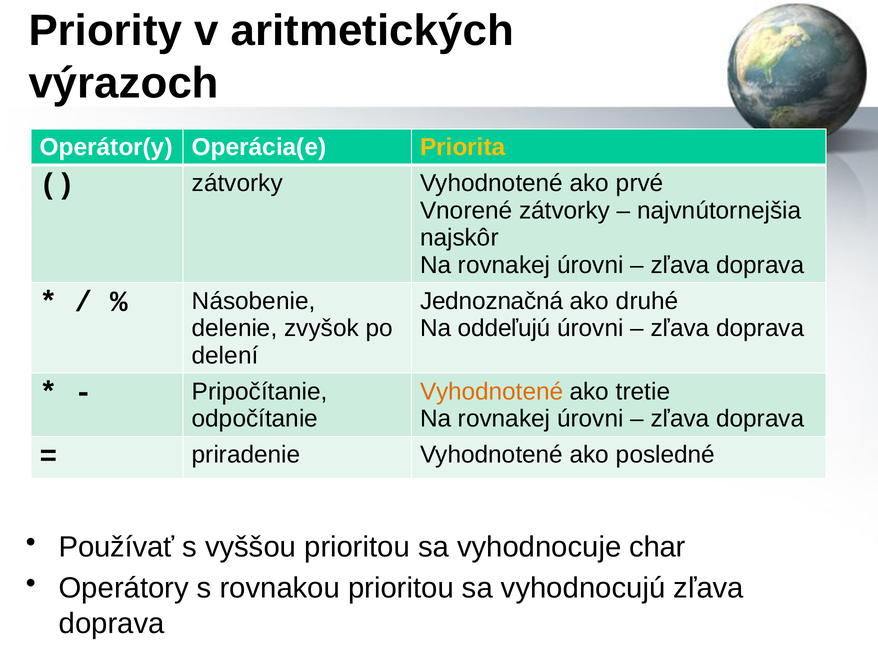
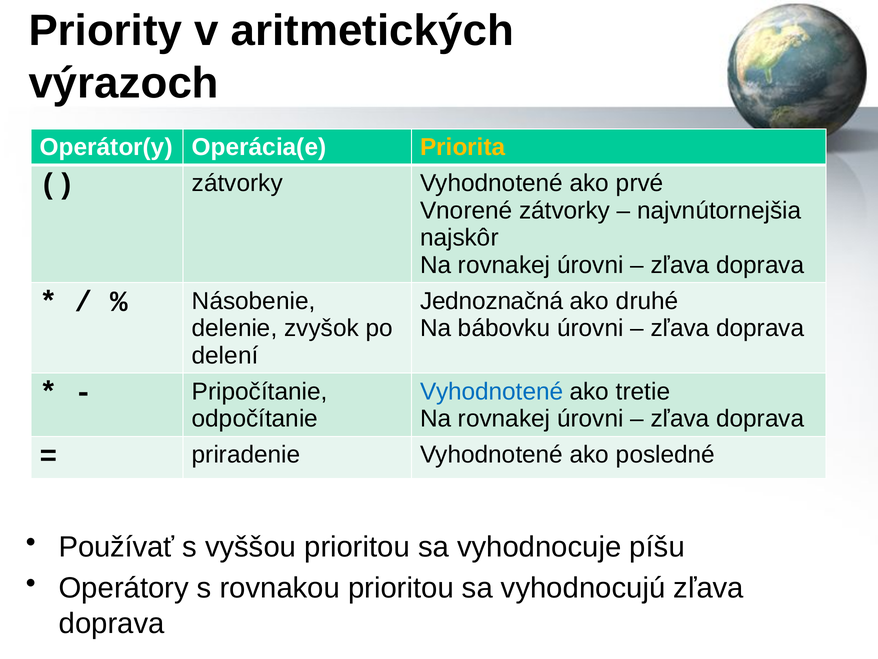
oddeľujú: oddeľujú -> bábovku (504, 328)
Vyhodnotené colour: orange -> blue (492, 391)
char: char -> píšu (657, 547)
